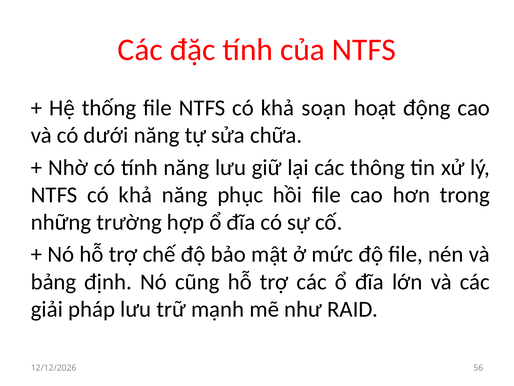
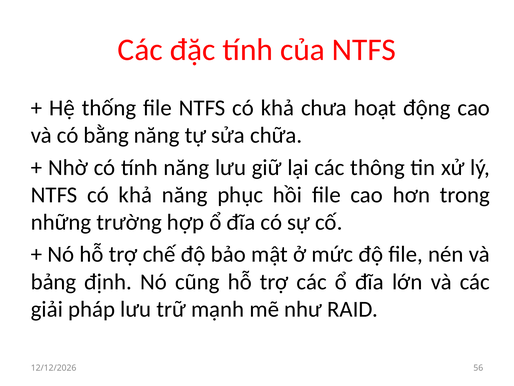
soạn: soạn -> chưa (324, 108)
dưới: dưới -> bằng (106, 135)
